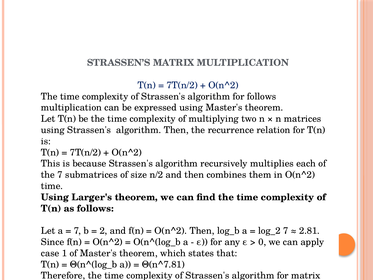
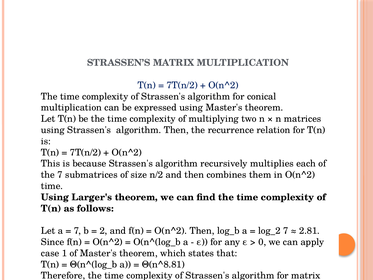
for follows: follows -> conical (262, 96)
Θ(n^7.81: Θ(n^7.81 -> Θ(n^8.81 (163, 264)
